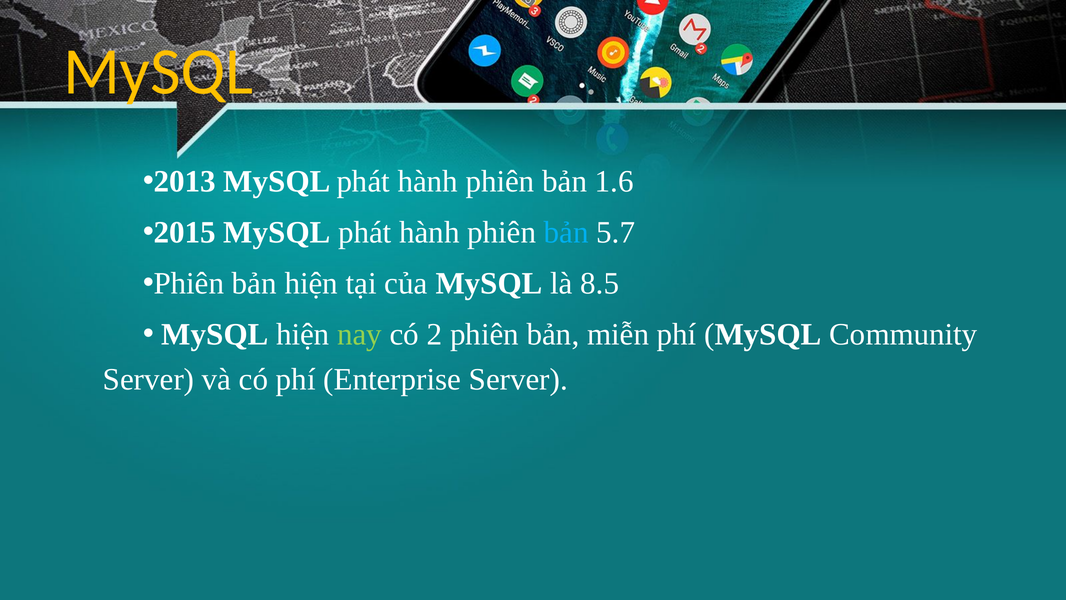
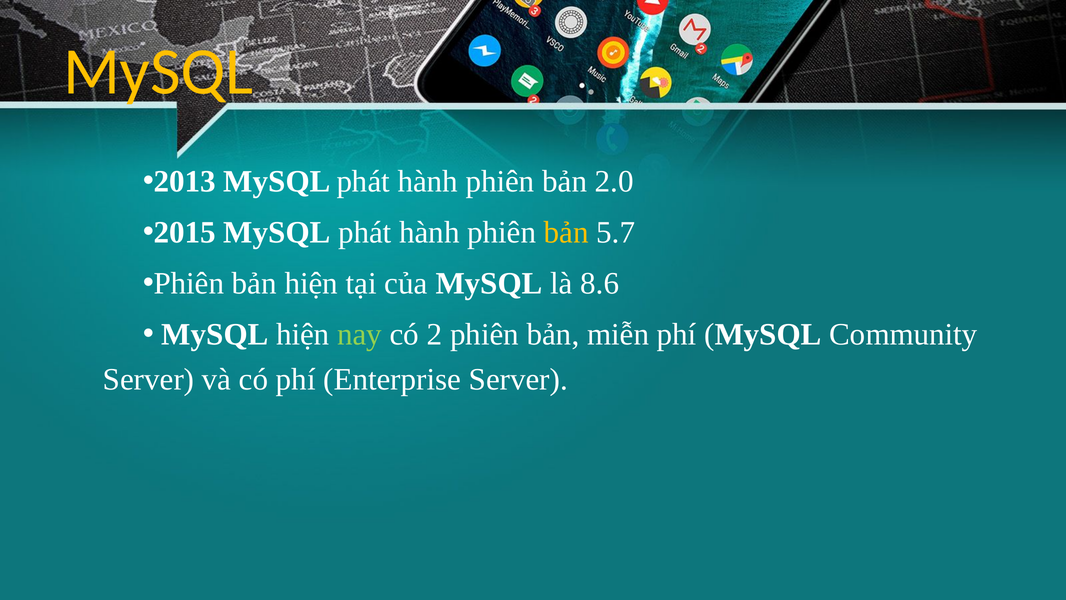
1.6: 1.6 -> 2.0 (614, 181)
bản colour: light blue -> yellow (566, 232)
8.5: 8.5 -> 8.6 (600, 283)
